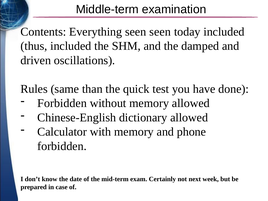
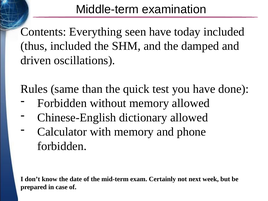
seen seen: seen -> have (160, 32)
